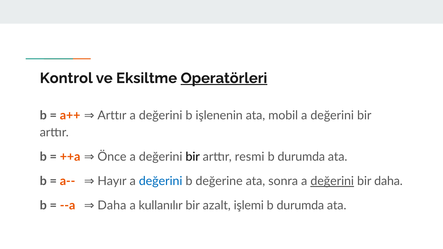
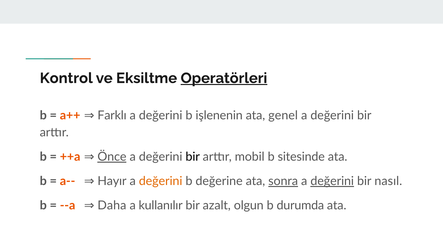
a++ Arttır: Arttır -> Farklı (112, 116)
mobil: mobil -> genel (283, 116)
Önce underline: none -> present (112, 157)
resmi: resmi -> mobil (250, 157)
durumda: durumda -> sitesinde (301, 157)
değerini colour: blue -> orange (161, 181)
sonra underline: none -> present (283, 181)
bir daha: daha -> nasıl (388, 181)
işlemi: işlemi -> olgun (249, 206)
